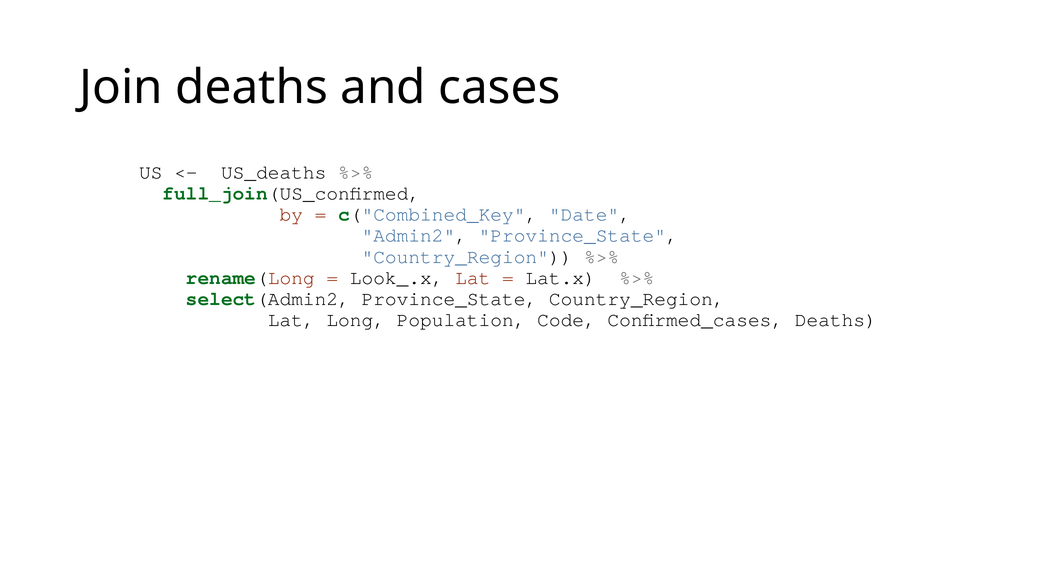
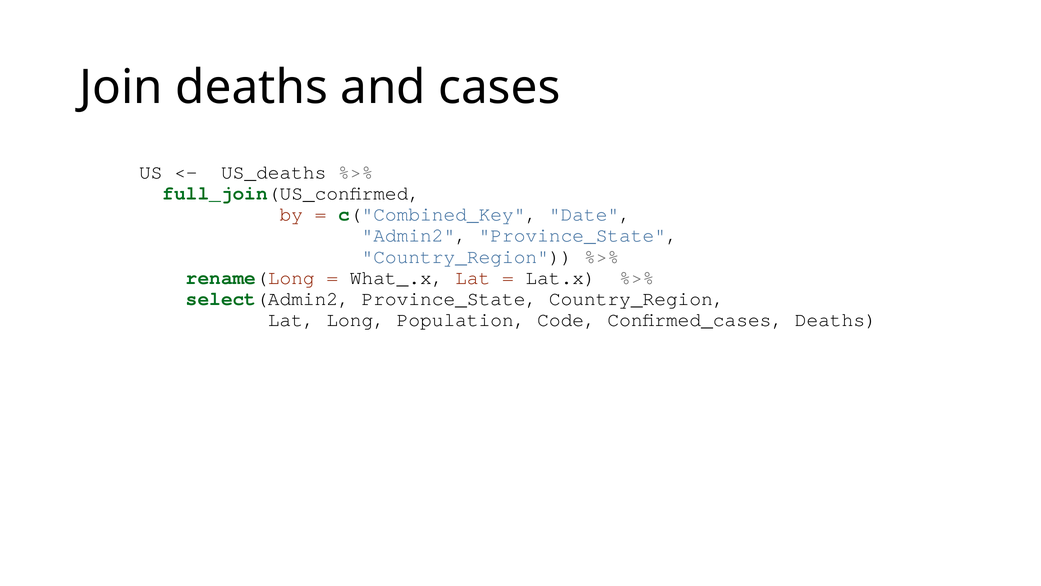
Look_.x: Look_.x -> What_.x (397, 278)
